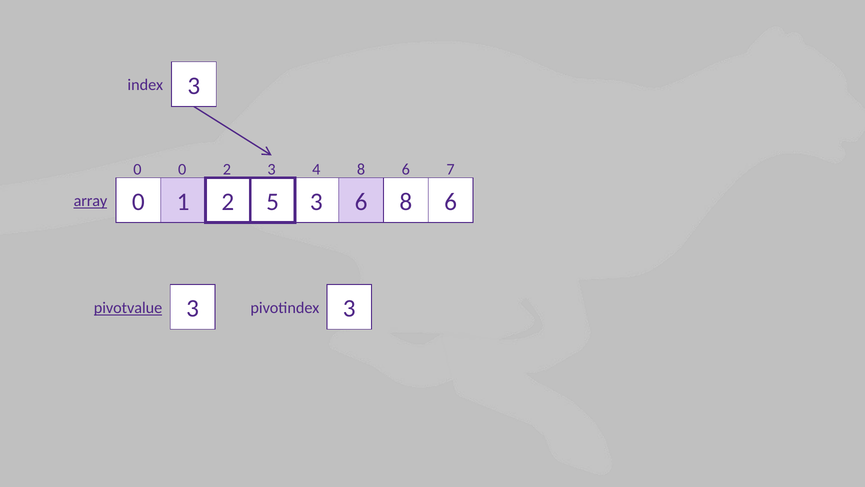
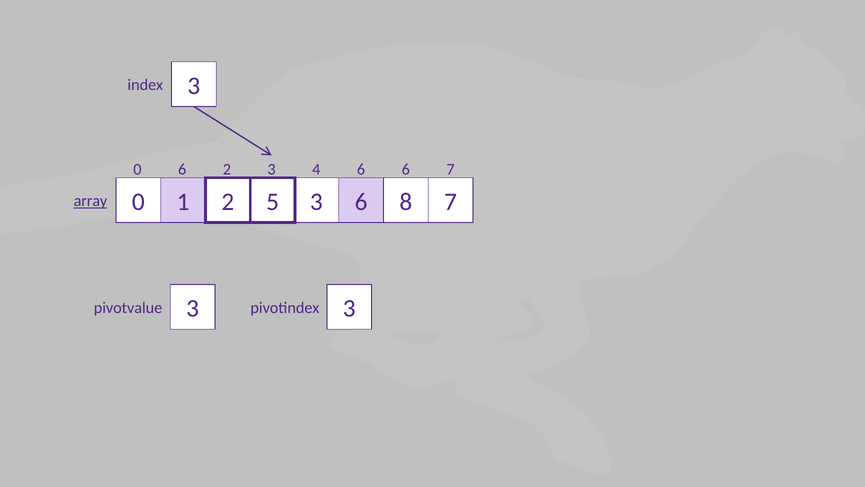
0 0: 0 -> 6 (182, 169)
4 8: 8 -> 6 (361, 169)
6: 6 -> 7 (451, 202)
pivotvalue underline: present -> none (128, 308)
